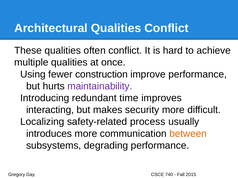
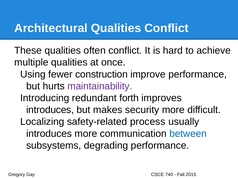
time: time -> forth (129, 98)
interacting: interacting -> introduces (50, 110)
between colour: orange -> blue (188, 134)
